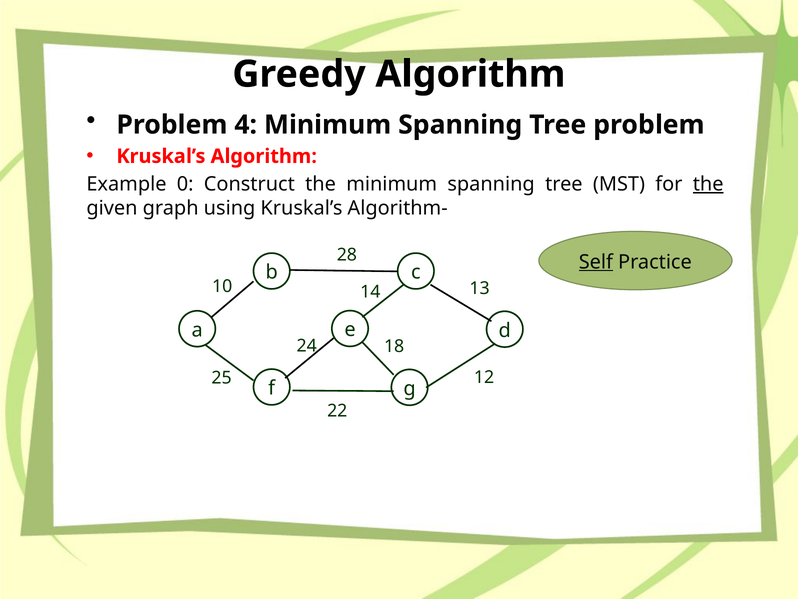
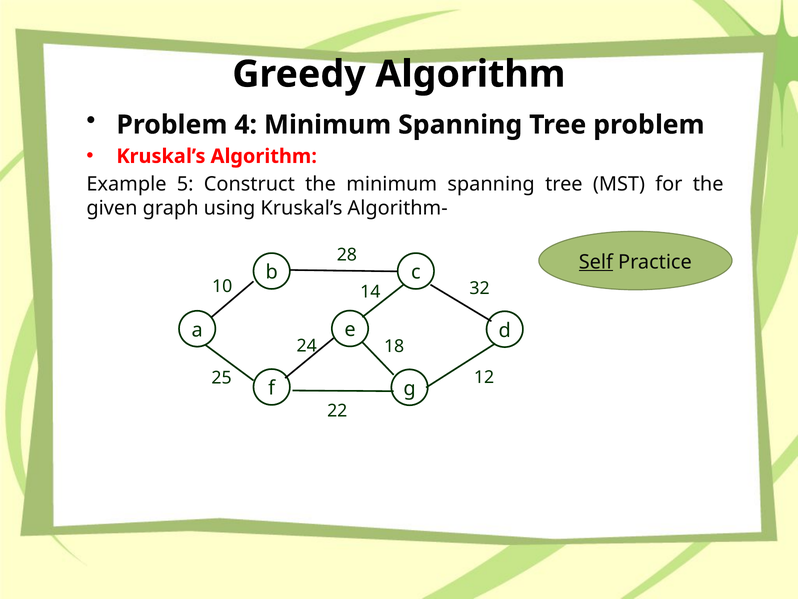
0: 0 -> 5 (185, 184)
the underline: present -> none (708, 184)
13: 13 -> 32 (480, 288)
